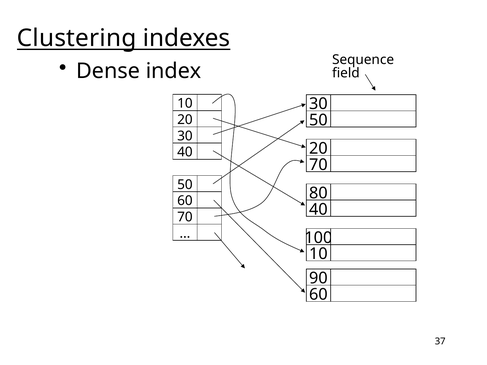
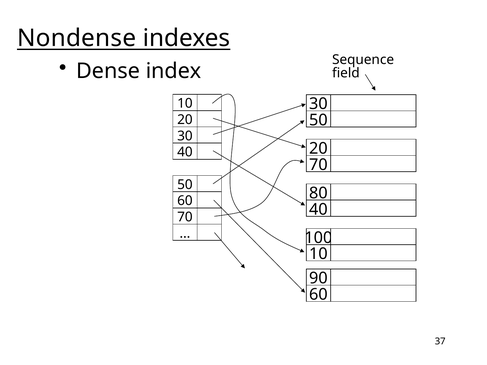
Clustering: Clustering -> Nondense (77, 38)
